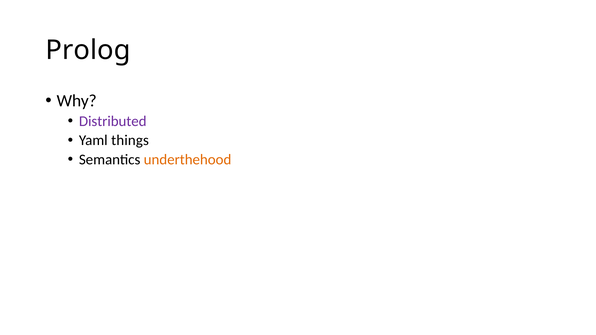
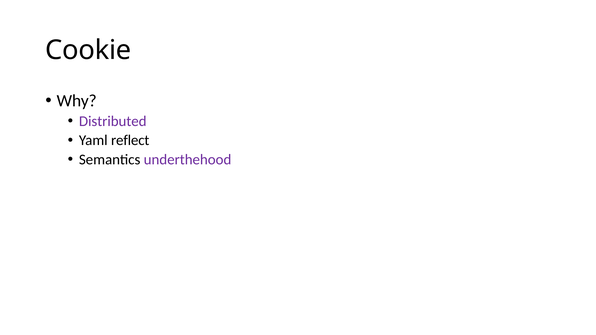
Prolog: Prolog -> Cookie (88, 50)
things: things -> reflect (130, 140)
underthehood colour: orange -> purple (188, 160)
